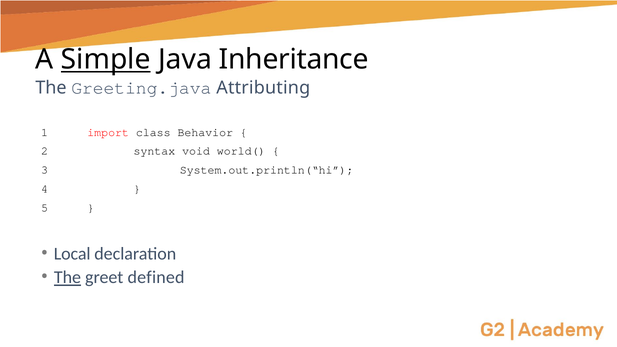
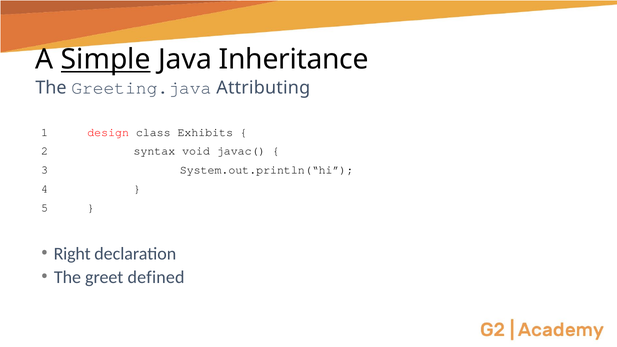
import: import -> design (108, 132)
Behavior: Behavior -> Exhibits (205, 132)
world(: world( -> javac( (241, 151)
Local: Local -> Right (72, 254)
The underline: present -> none (67, 278)
